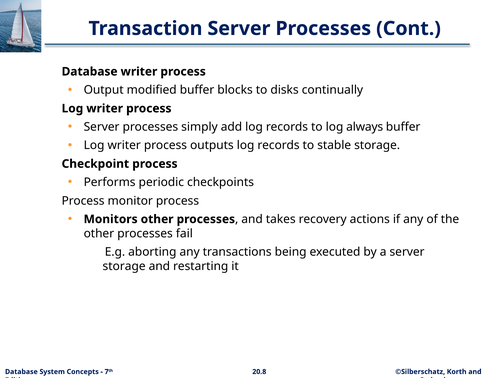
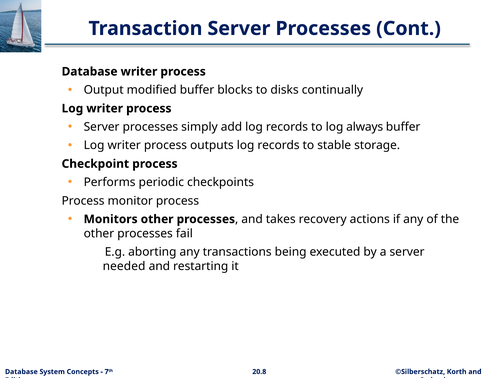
storage: storage -> needed (124, 266)
